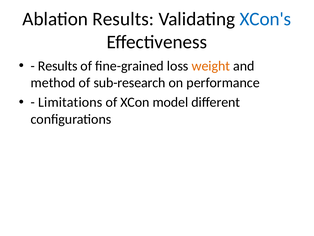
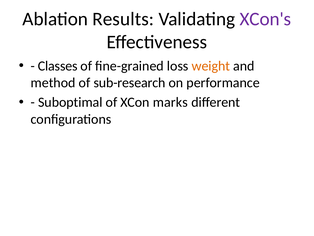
XCon's colour: blue -> purple (265, 19)
Results: Results -> Classes (58, 66)
Limitations: Limitations -> Suboptimal (70, 102)
model: model -> marks (170, 102)
